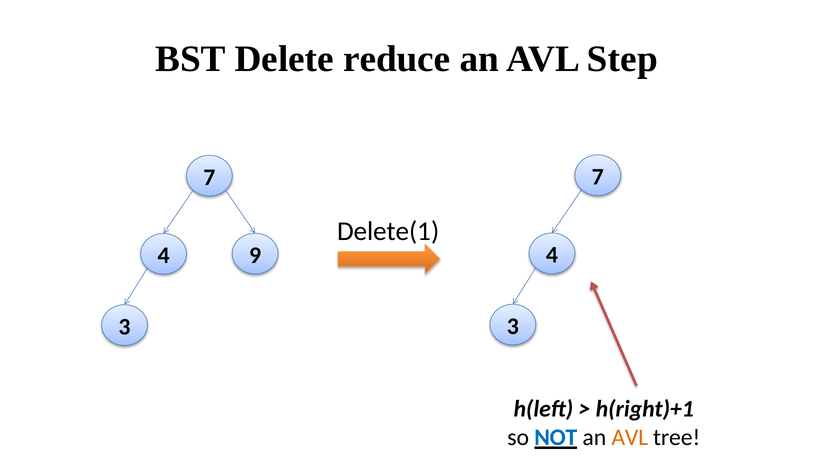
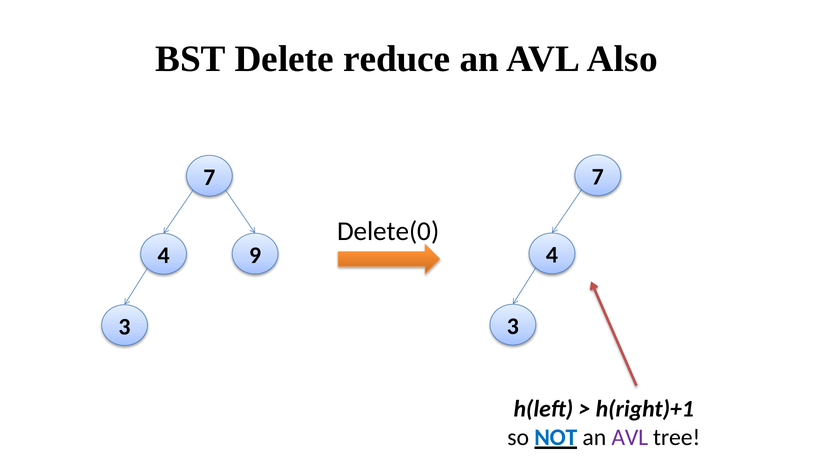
Step: Step -> Also (622, 59)
Delete(1: Delete(1 -> Delete(0 (388, 231)
AVL colour: orange -> purple (630, 437)
